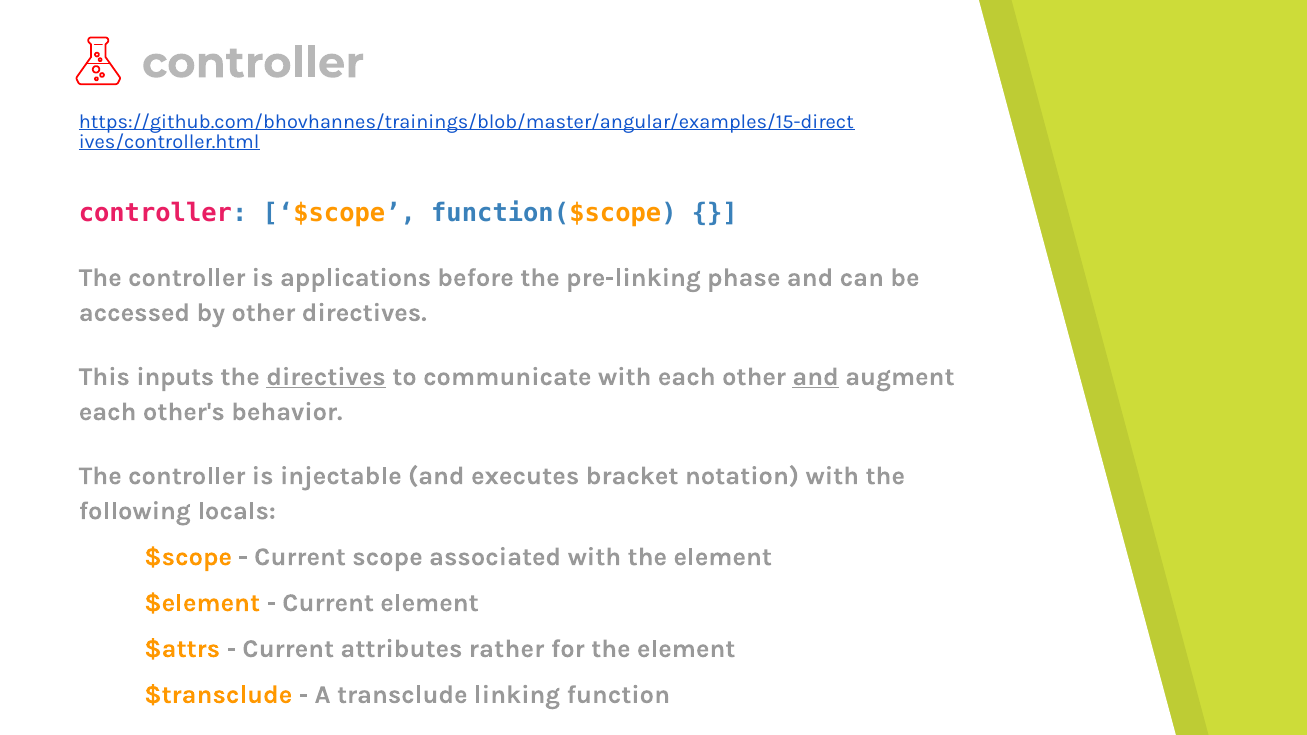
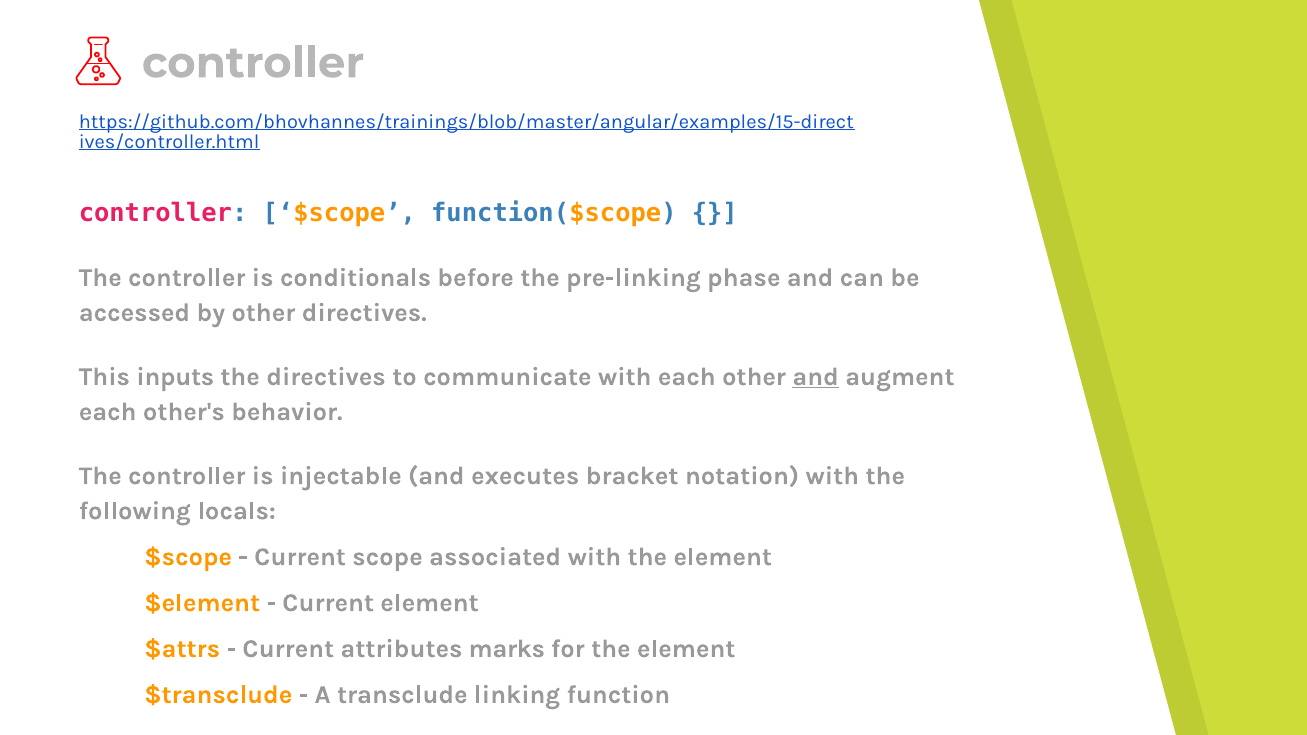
applications: applications -> conditionals (356, 278)
directives underline: present -> none (326, 377)
rather: rather -> marks (507, 649)
